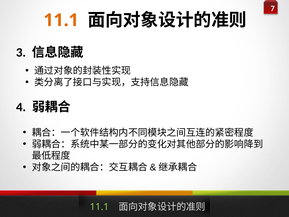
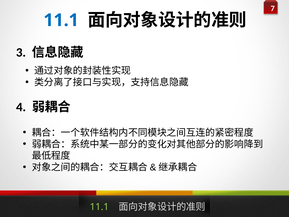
11.1 colour: orange -> blue (61, 20)
